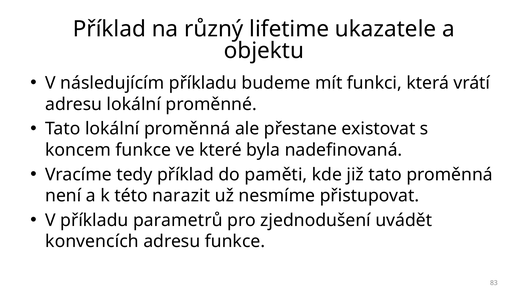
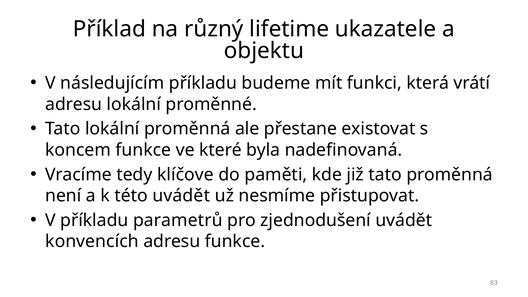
tedy příklad: příklad -> klíčove (185, 175)
této narazit: narazit -> uvádět (181, 196)
